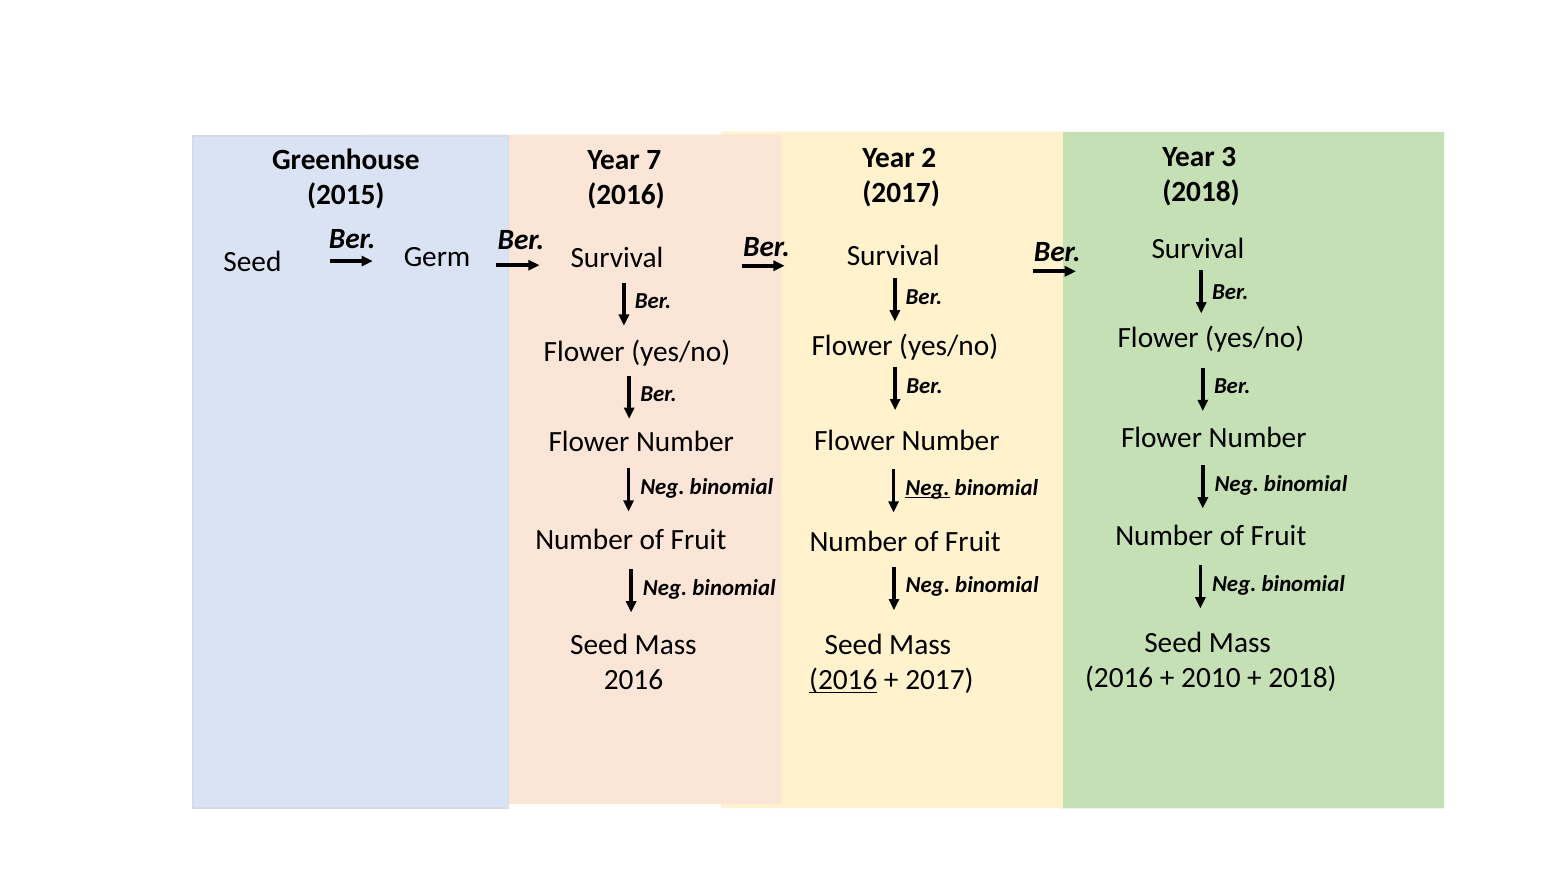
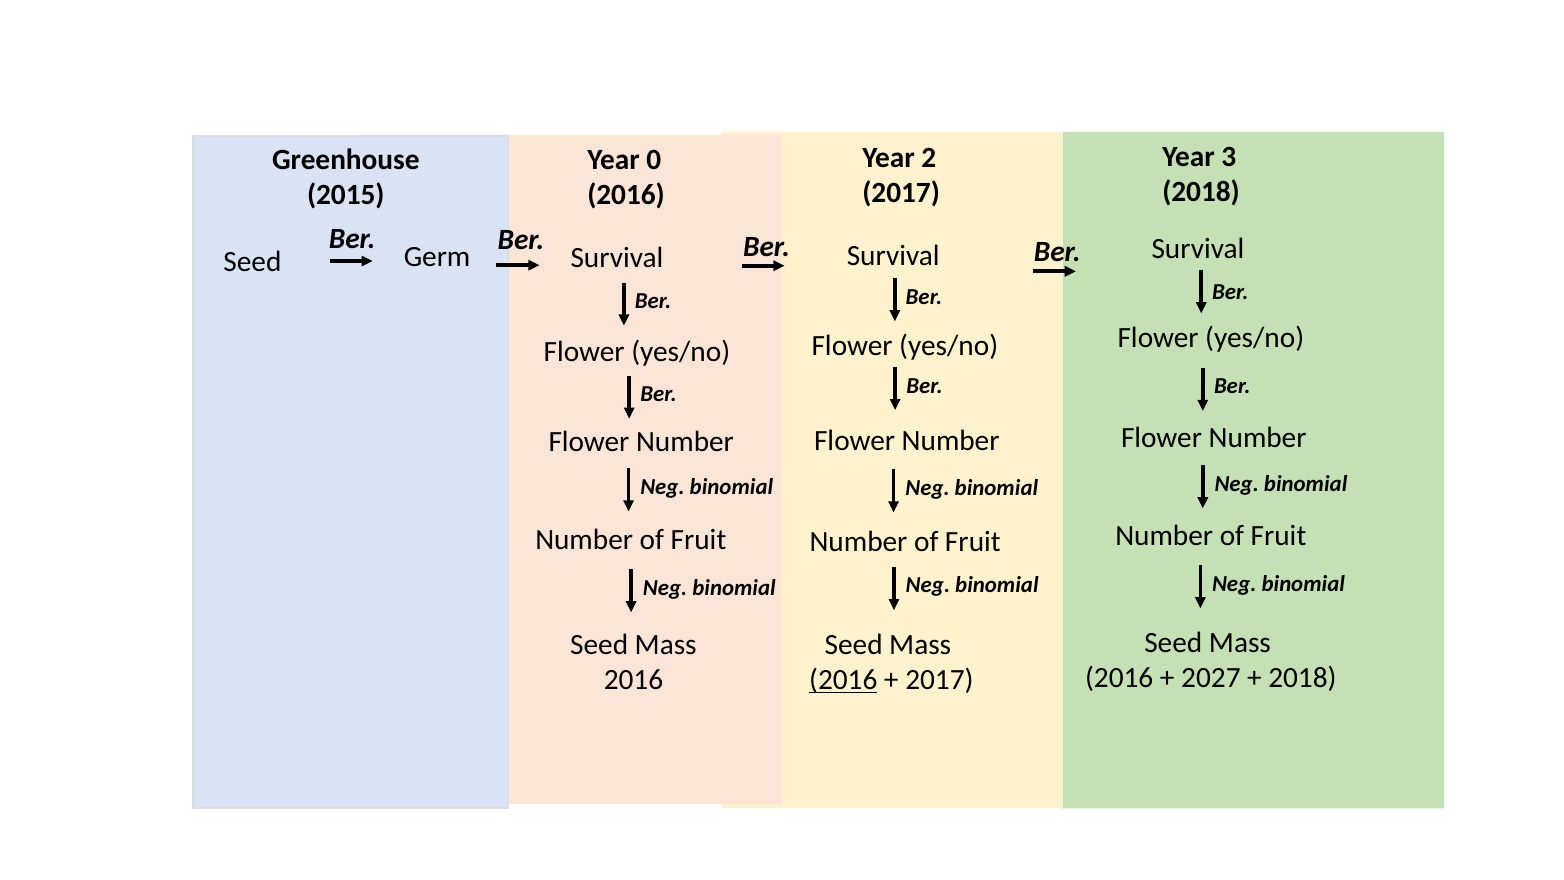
7: 7 -> 0 (654, 160)
Neg underline: present -> none (927, 488)
2010: 2010 -> 2027 (1211, 678)
